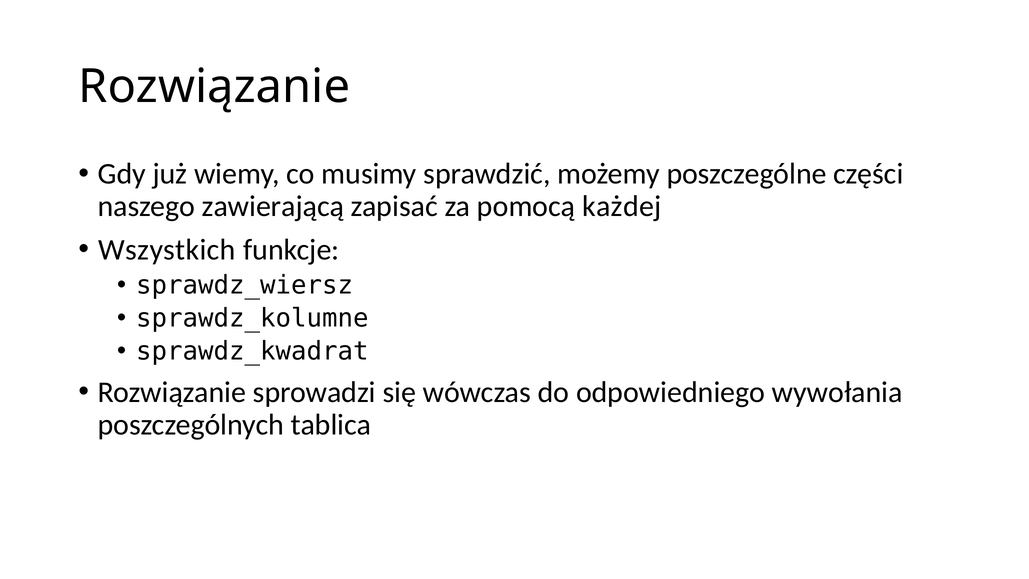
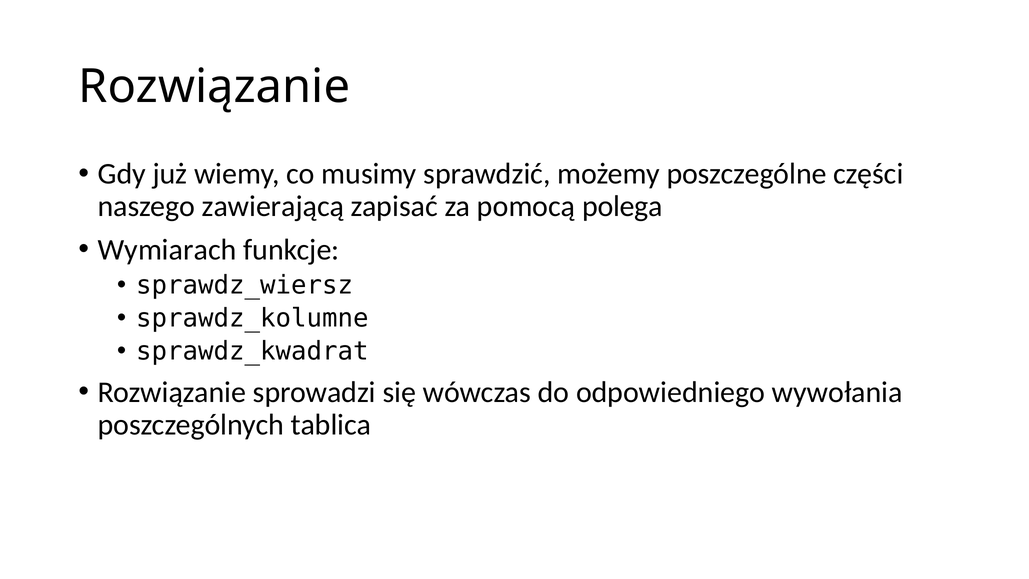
każdej: każdej -> polega (622, 206)
Wszystkich: Wszystkich -> Wymiarach (167, 250)
